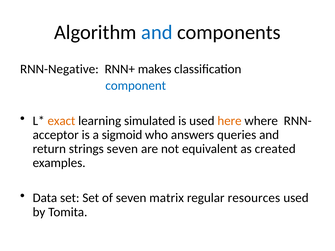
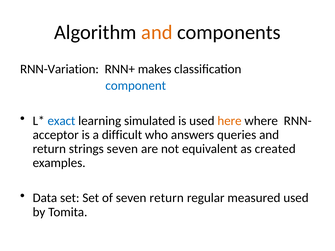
and colour: blue -> orange (157, 32)
RNN-Negative: RNN-Negative -> RNN-Variation (59, 69)
exact colour: orange -> blue (61, 121)
sigmoid: sigmoid -> difficult (122, 135)
seven matrix: matrix -> return (167, 198)
resources: resources -> measured (254, 198)
